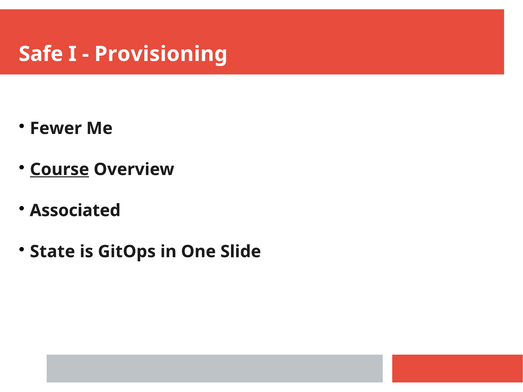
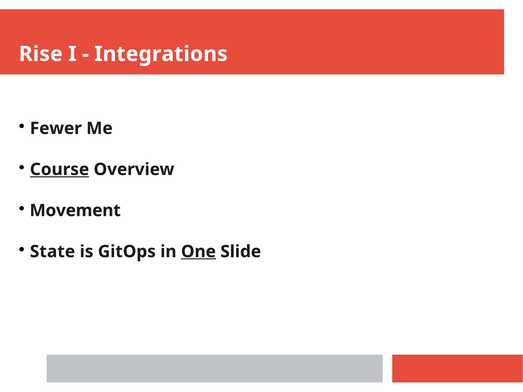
Safe: Safe -> Rise (41, 54)
Provisioning: Provisioning -> Integrations (161, 54)
Associated: Associated -> Movement (75, 211)
One underline: none -> present (198, 252)
